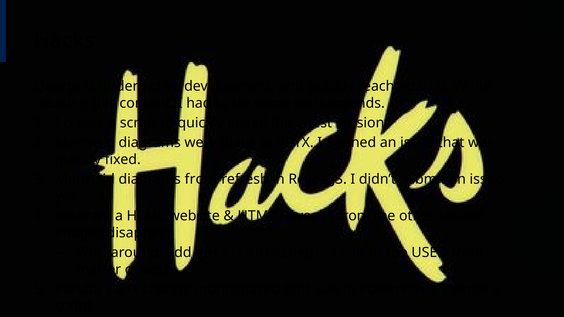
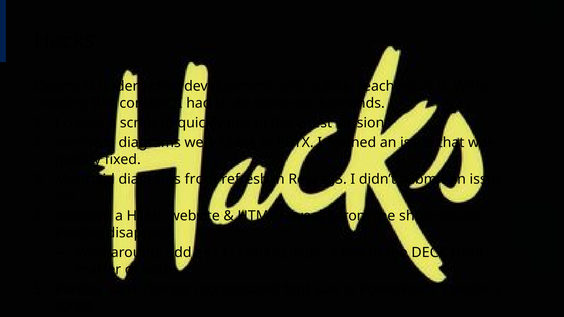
other: other -> show (417, 216)
USED: USED -> DECK (429, 253)
